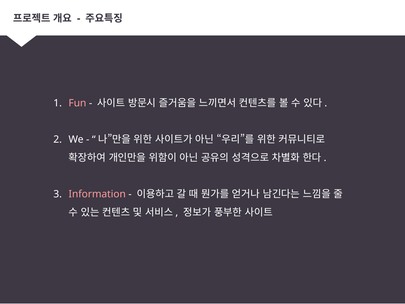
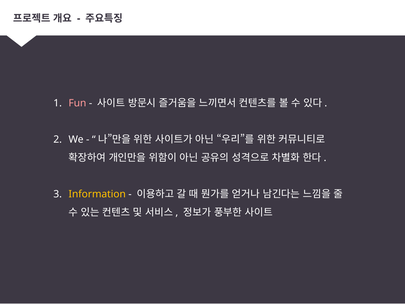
Information colour: pink -> yellow (97, 194)
